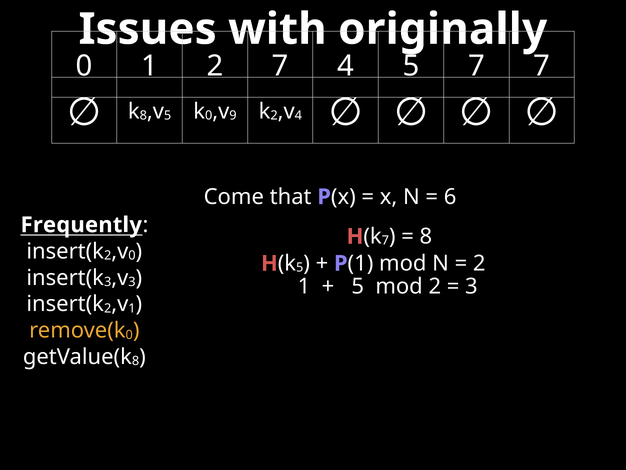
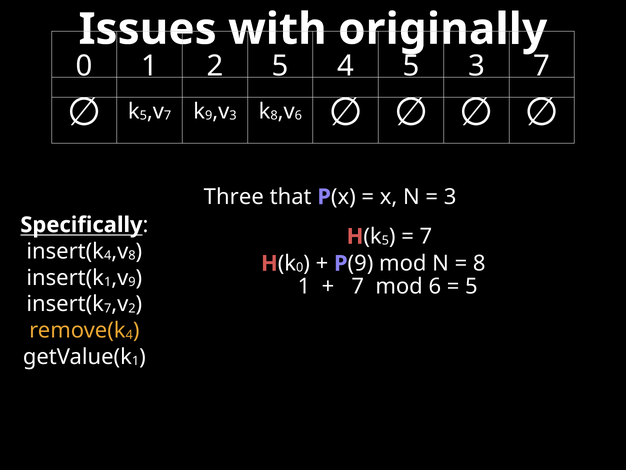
2 7: 7 -> 5 (280, 66)
5 7: 7 -> 3 (476, 66)
8: 8 -> 5 (143, 116)
5: 5 -> 7 (168, 116)
0: 0 -> 9 (209, 116)
9: 9 -> 3 (233, 116)
2: 2 -> 8 (274, 116)
4: 4 -> 6 (298, 116)
Come: Come -> Three (234, 197)
6: 6 -> 3 (450, 197)
Frequently: Frequently -> Specifically (81, 225)
7: 7 -> 5 (385, 240)
8: 8 -> 7 (426, 236)
2: 2 -> 4 (108, 255)
0: 0 -> 8 (132, 255)
5: 5 -> 0 (300, 267)
1: 1 -> 9 (360, 263)
2: 2 -> 8 (479, 263)
3: 3 -> 1 (108, 282)
3: 3 -> 9 (132, 282)
5: 5 -> 7 (358, 286)
mod 2: 2 -> 6 (435, 286)
3: 3 -> 5 (471, 286)
2: 2 -> 7 (108, 308)
1: 1 -> 2 (132, 308)
0: 0 -> 4 (129, 334)
8: 8 -> 1 (136, 361)
